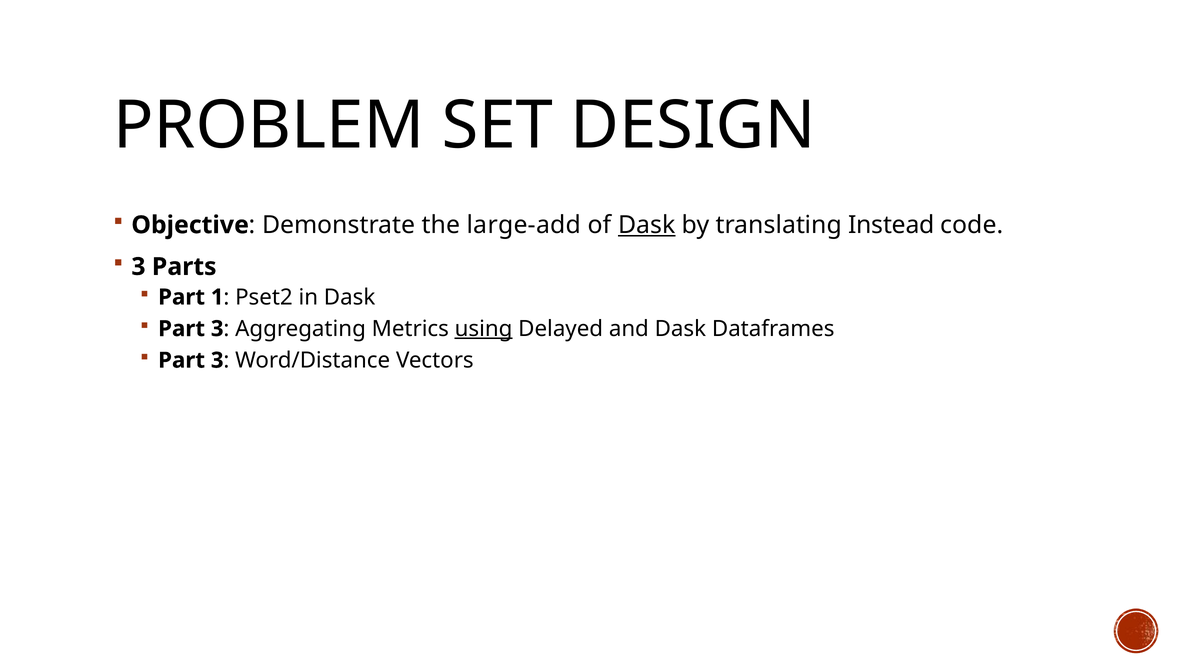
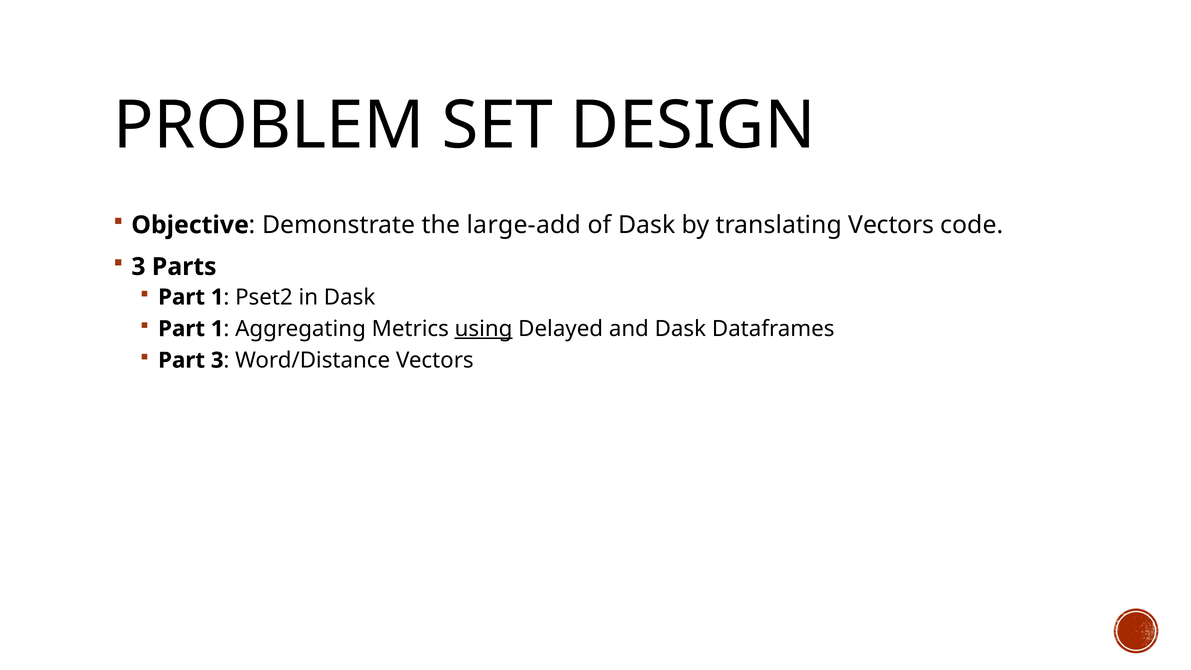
Dask underline: present -> none (647, 225)
translating Instead: Instead -> Vectors (891, 225)
3: 3 -> 1 (217, 329)
